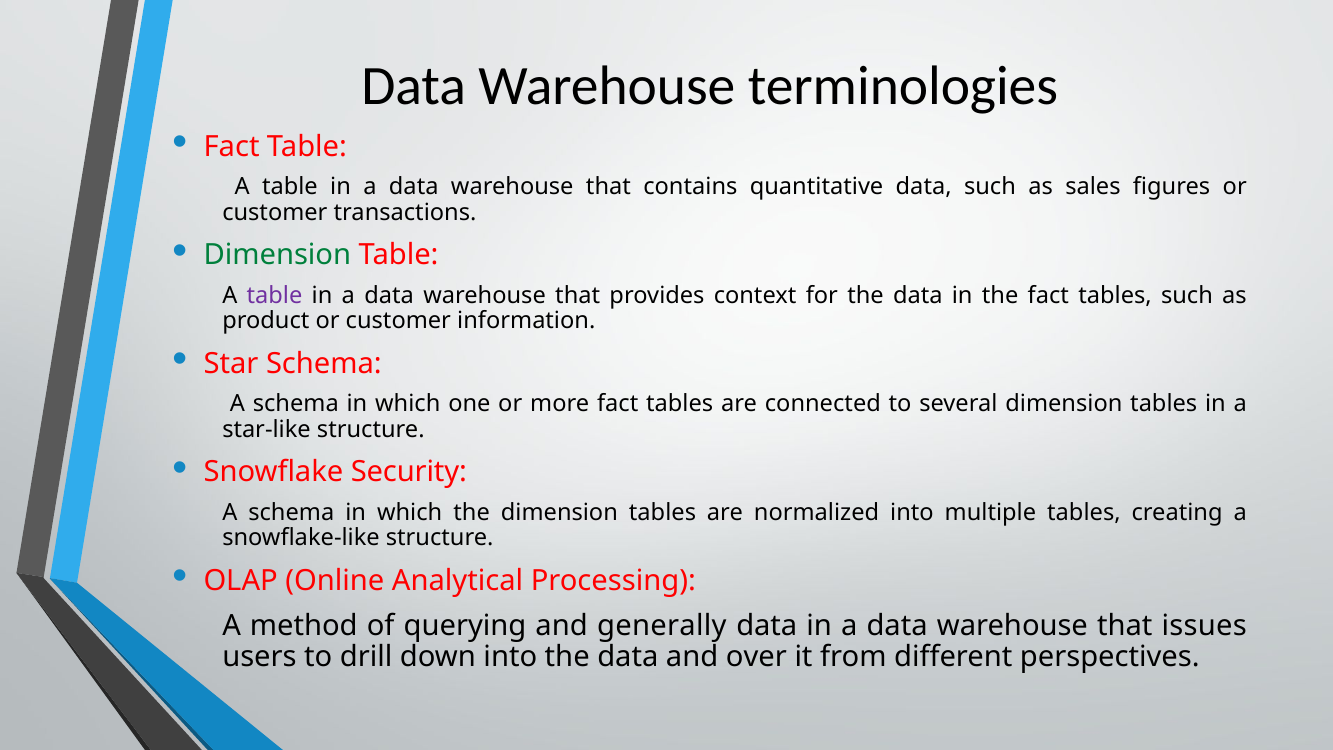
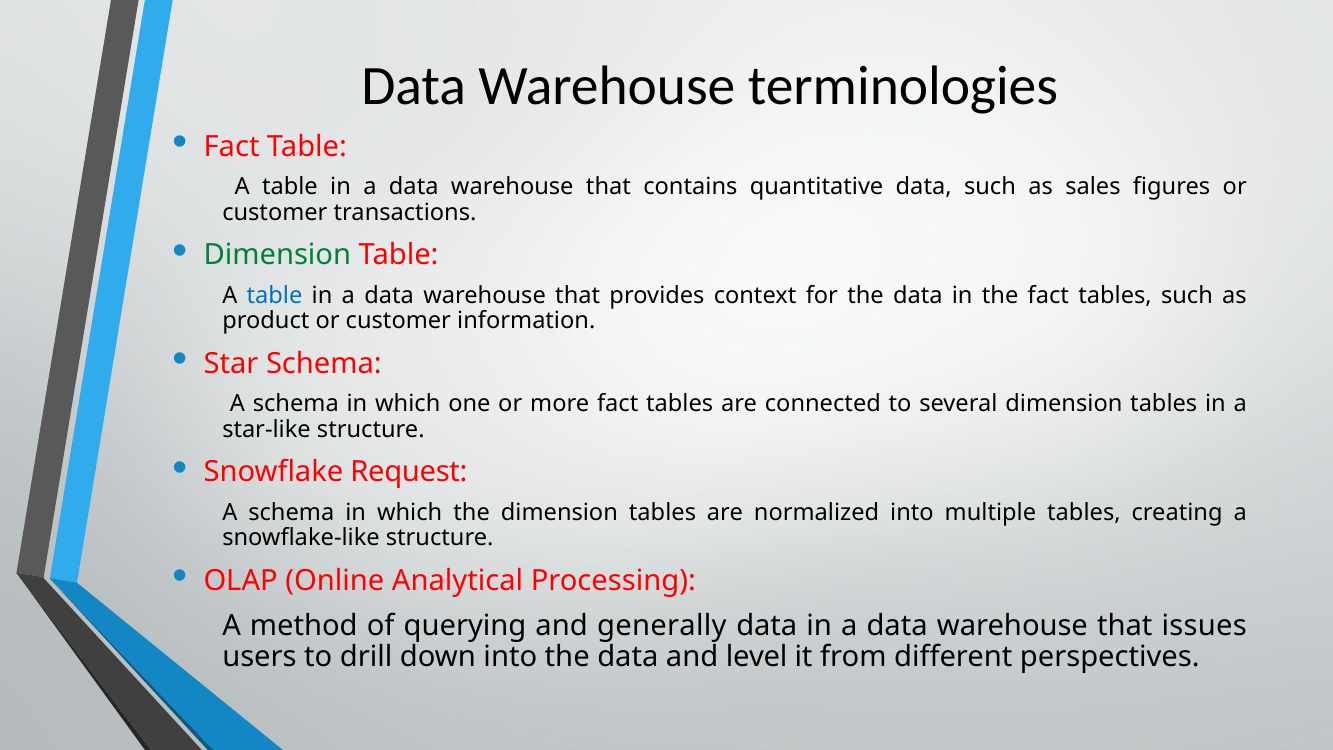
table colour: purple -> blue (274, 295)
Security: Security -> Request (409, 472)
over: over -> level (757, 657)
